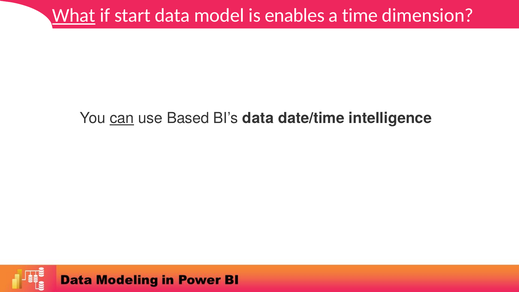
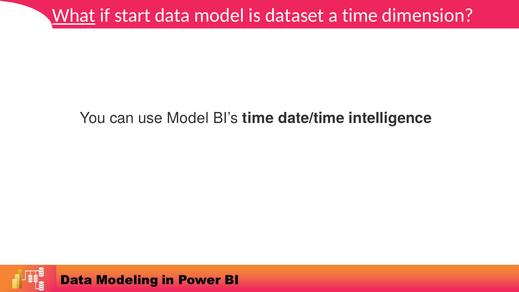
enables: enables -> dataset (295, 16)
can underline: present -> none (122, 118)
use Based: Based -> Model (188, 118)
BI’s data: data -> time (258, 118)
